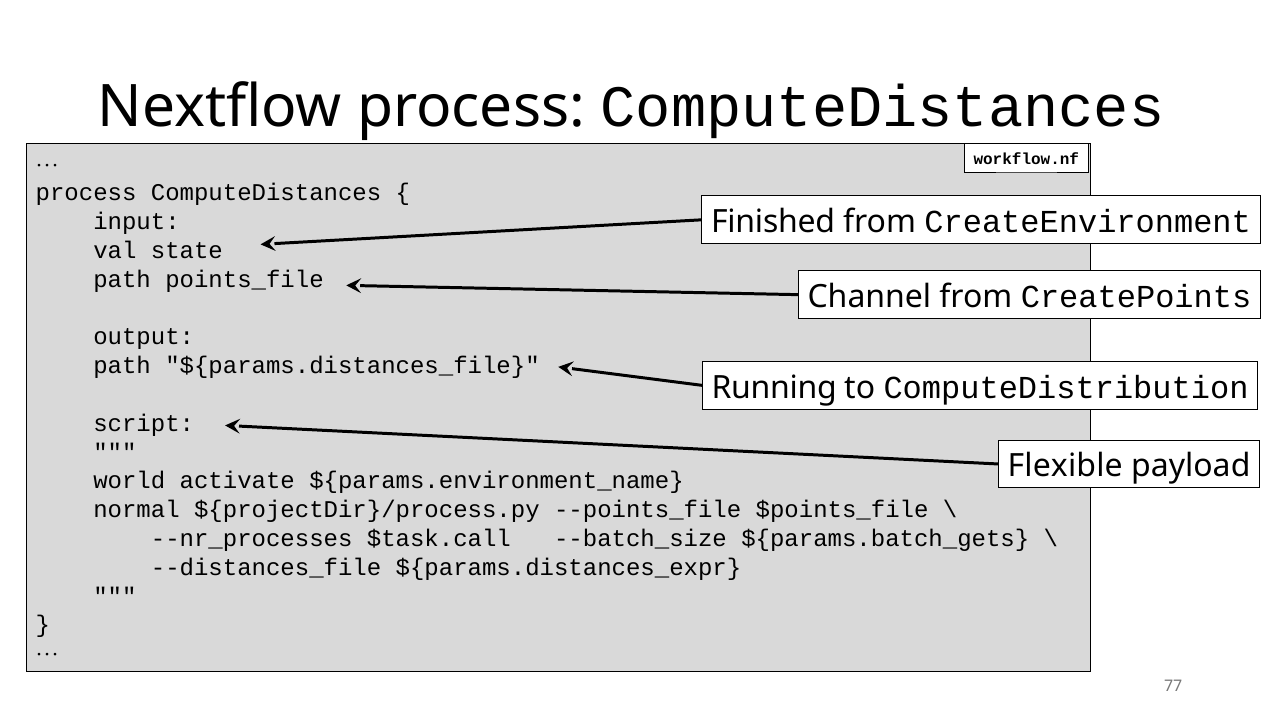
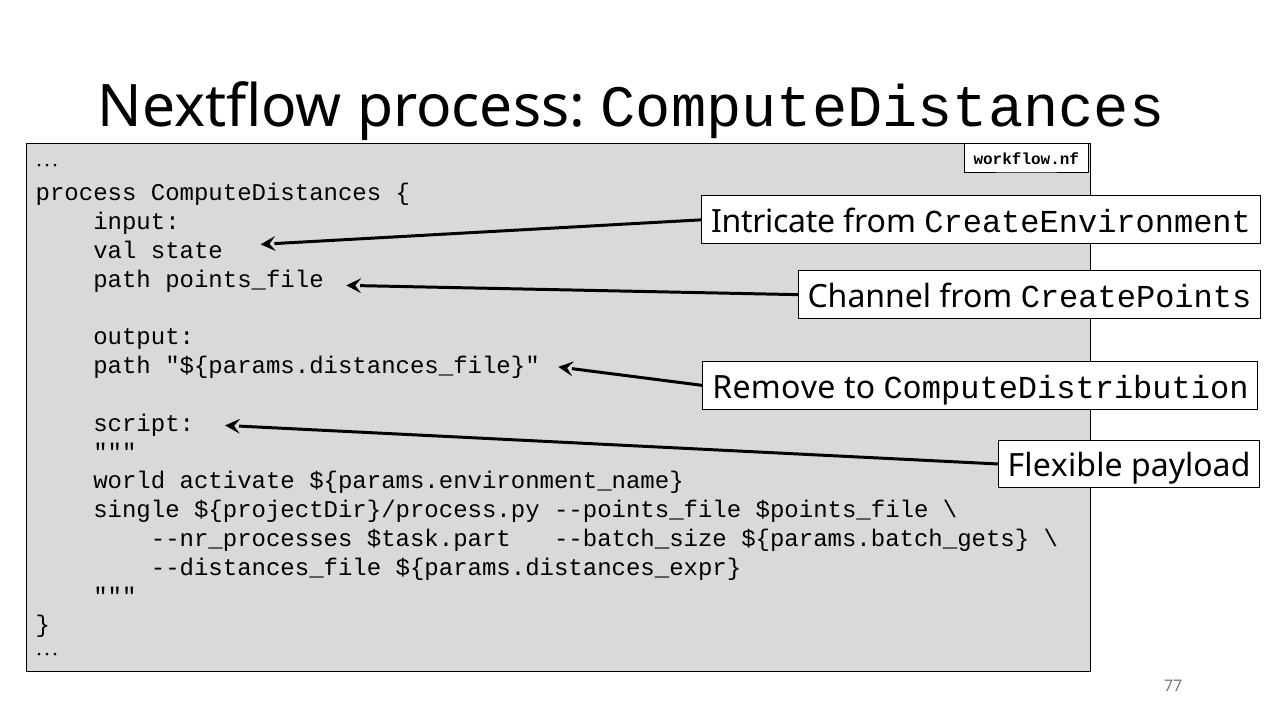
Finished: Finished -> Intricate (773, 222)
Running: Running -> Remove (774, 388)
normal: normal -> single (136, 510)
$task.call: $task.call -> $task.part (439, 539)
